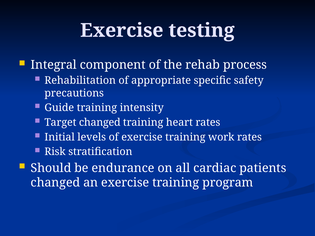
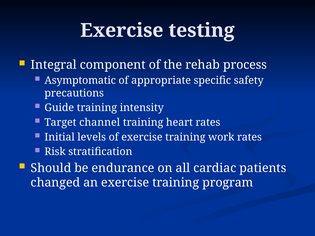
Rehabilitation: Rehabilitation -> Asymptomatic (80, 81)
Target changed: changed -> channel (100, 123)
